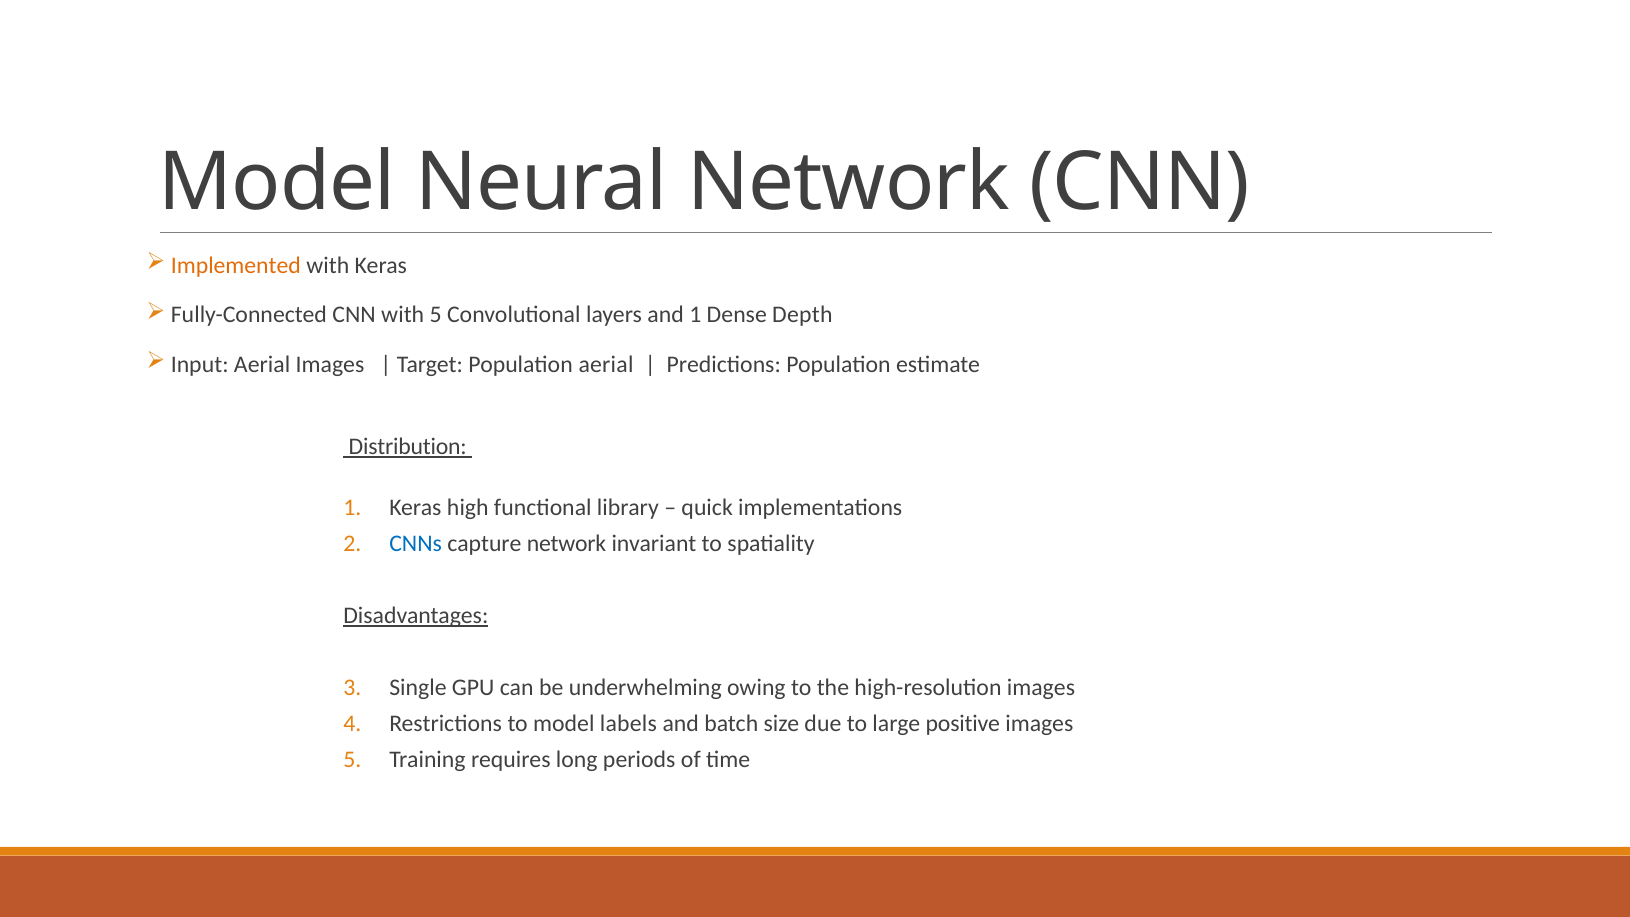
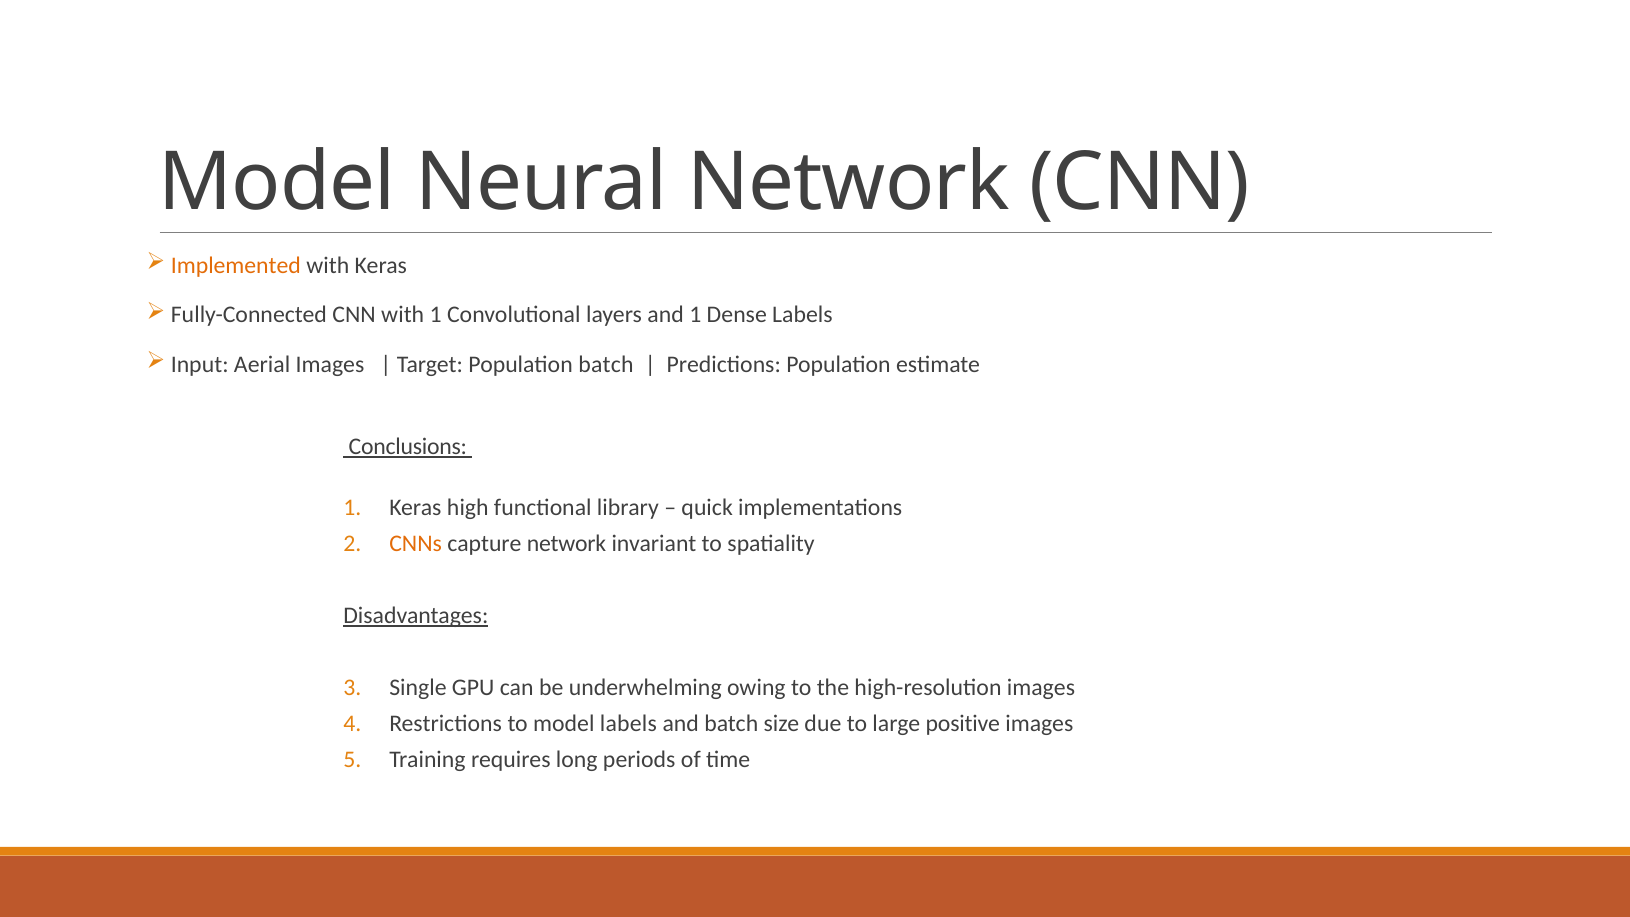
with 5: 5 -> 1 (436, 315)
Dense Depth: Depth -> Labels (802, 315)
Population aerial: aerial -> batch (606, 365)
Distribution: Distribution -> Conclusions (408, 446)
CNNs colour: blue -> orange (416, 544)
